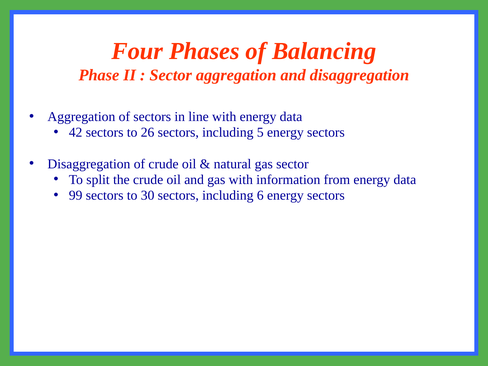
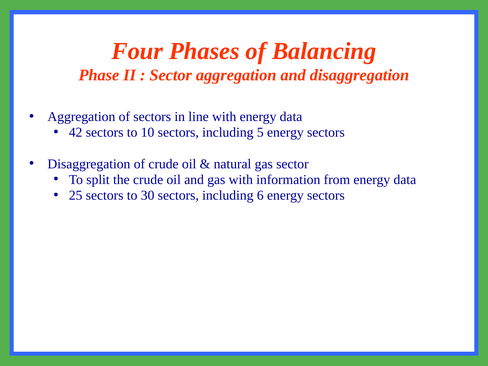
26: 26 -> 10 (148, 133)
99: 99 -> 25 (76, 195)
